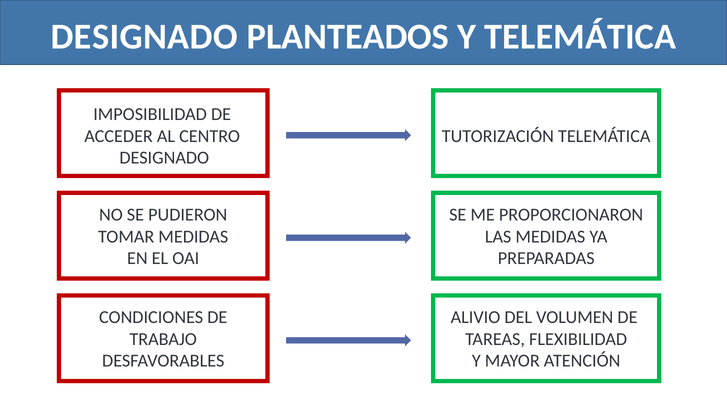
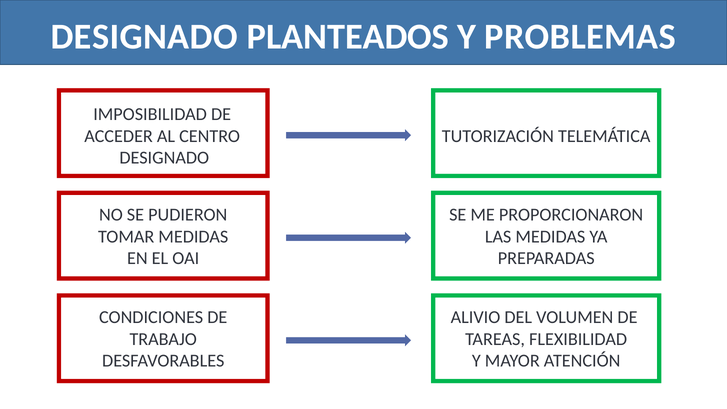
Y TELEMÁTICA: TELEMÁTICA -> PROBLEMAS (580, 37)
